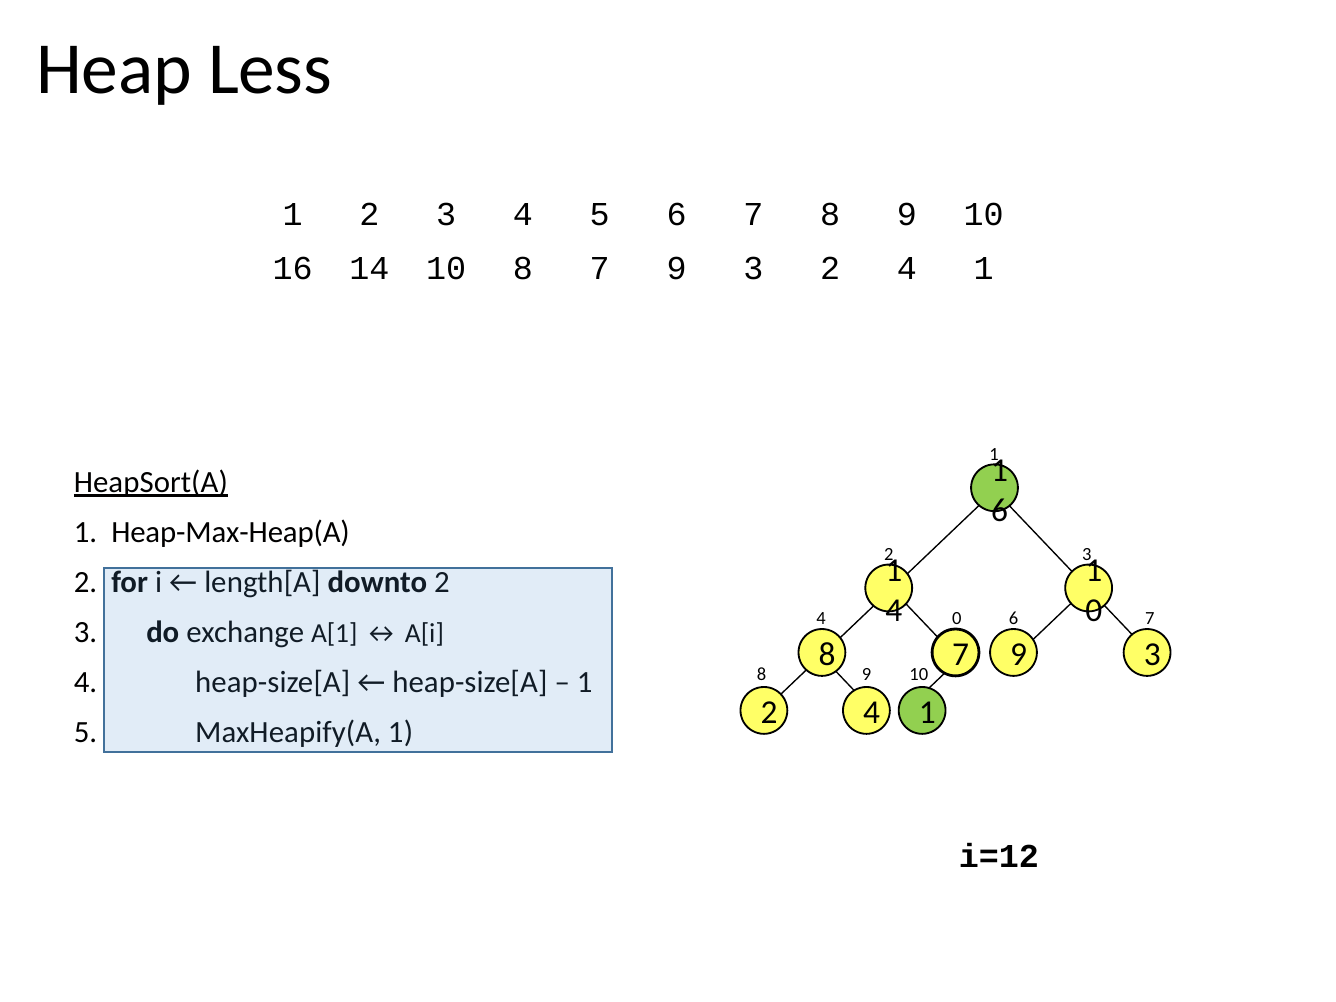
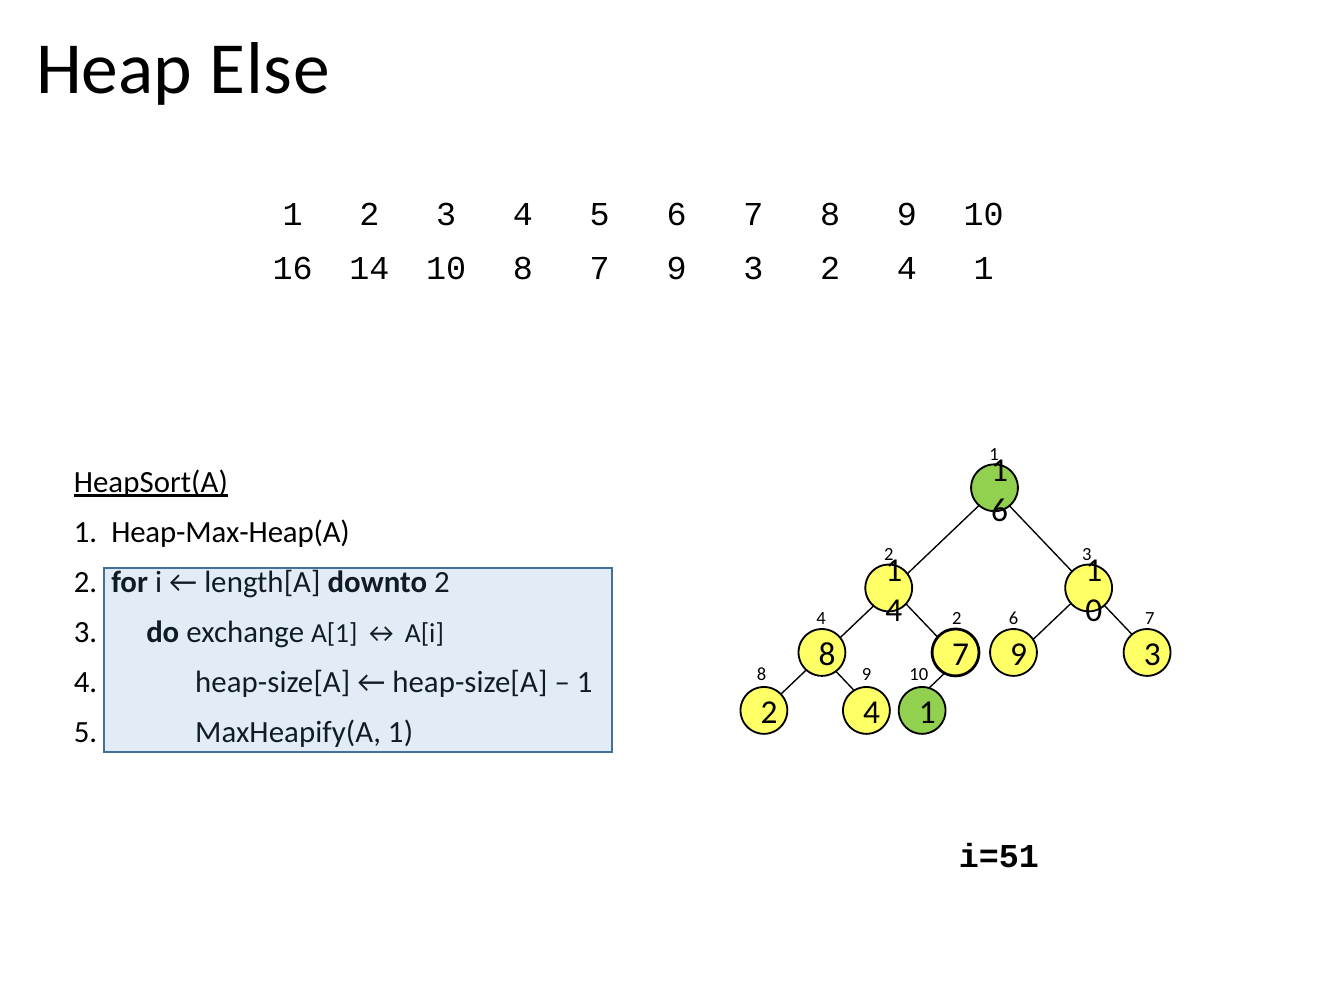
Less: Less -> Else (270, 70)
4 0: 0 -> 2 (957, 618)
i=12: i=12 -> i=51 (999, 856)
